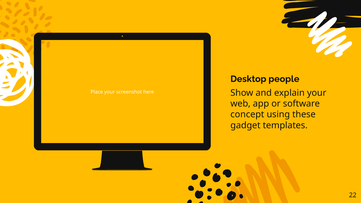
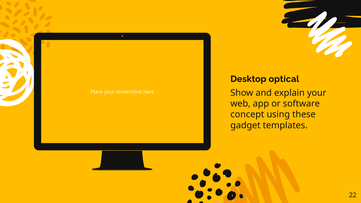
people: people -> optical (284, 79)
